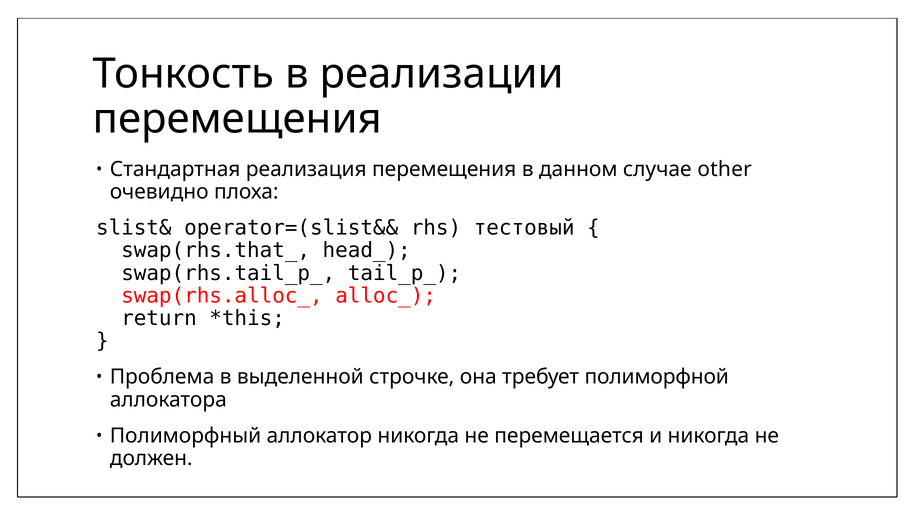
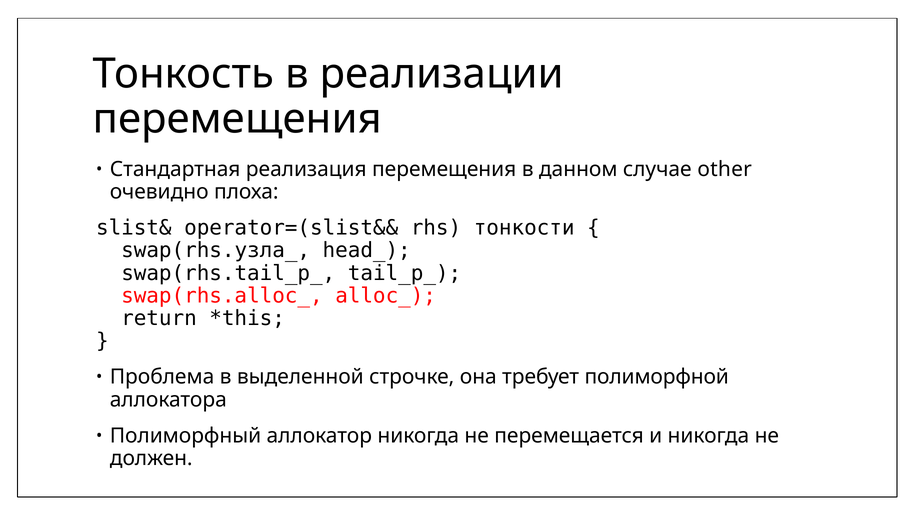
тестовый: тестовый -> тонкости (524, 228)
swap(rhs.that_: swap(rhs.that_ -> swap(rhs.узла_ (216, 250)
